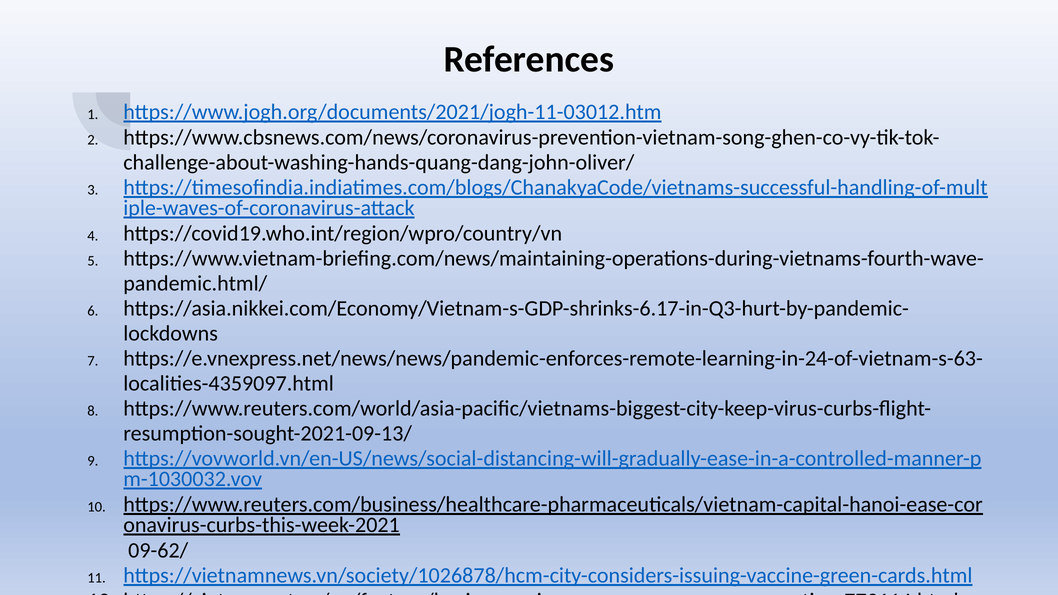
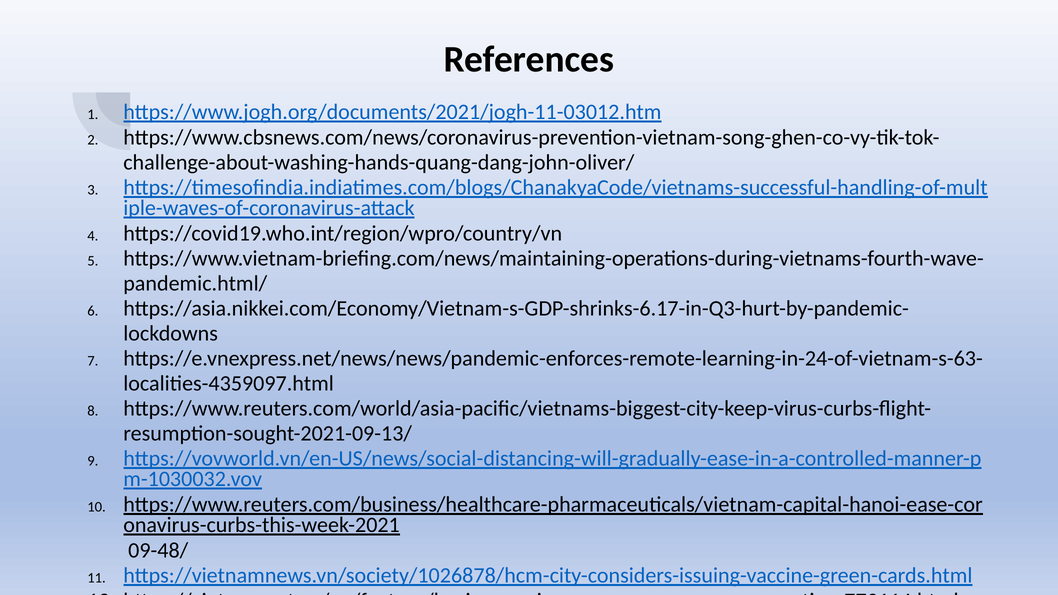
09-62/: 09-62/ -> 09-48/ (158, 551)
